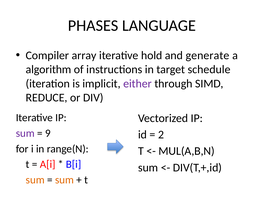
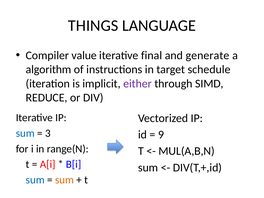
PHASES: PHASES -> THINGS (93, 26)
array: array -> value (84, 55)
hold: hold -> final (152, 55)
sum colour: purple -> blue (25, 133)
9: 9 -> 3 (48, 133)
2: 2 -> 9 (161, 135)
sum colour: orange -> blue (35, 180)
